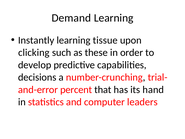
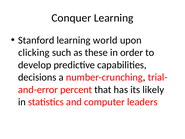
Demand: Demand -> Conquer (71, 18)
Instantly: Instantly -> Stanford (36, 40)
tissue: tissue -> world (105, 40)
hand: hand -> likely (153, 89)
